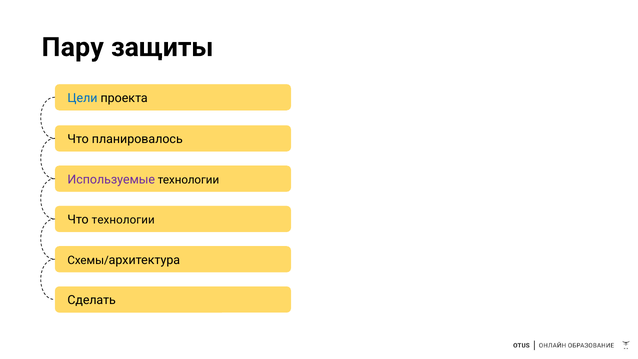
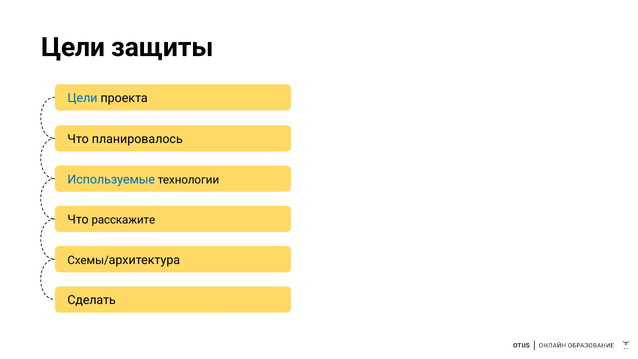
Пару: Пару -> Цели (73, 47)
Используемые colour: purple -> blue (111, 179)
Что технологии: технологии -> расскажите (123, 220)
